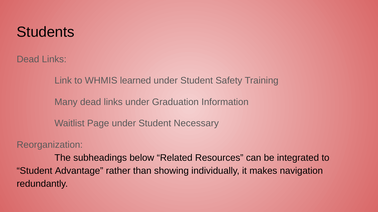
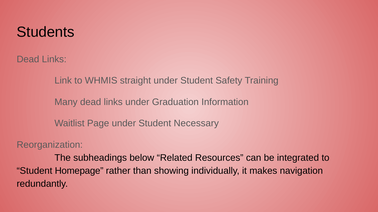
learned: learned -> straight (135, 81)
Advantage: Advantage -> Homepage (79, 171)
